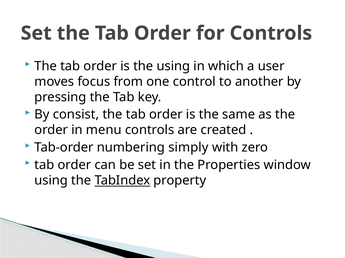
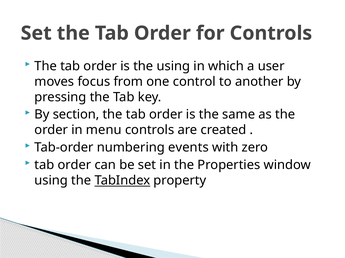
consist: consist -> section (76, 115)
simply: simply -> events (188, 148)
